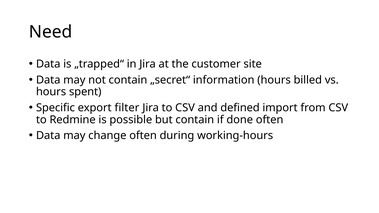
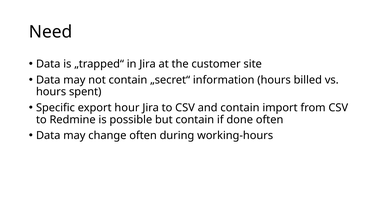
filter: filter -> hour (127, 108)
and defined: defined -> contain (240, 108)
